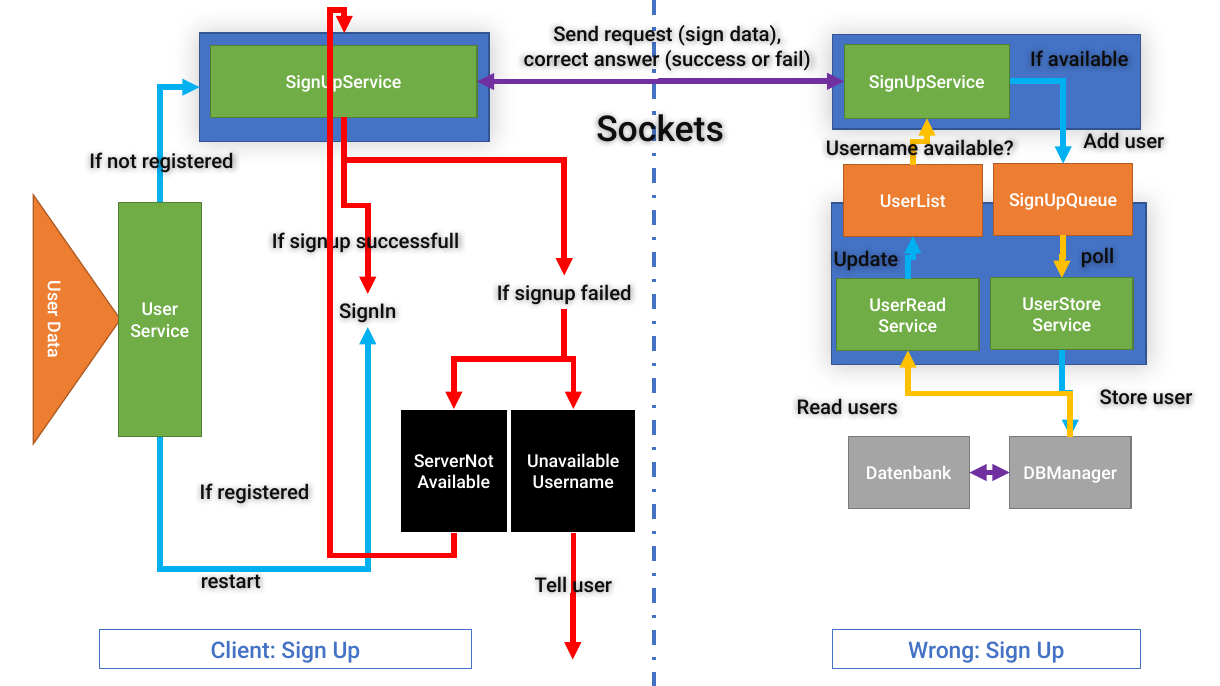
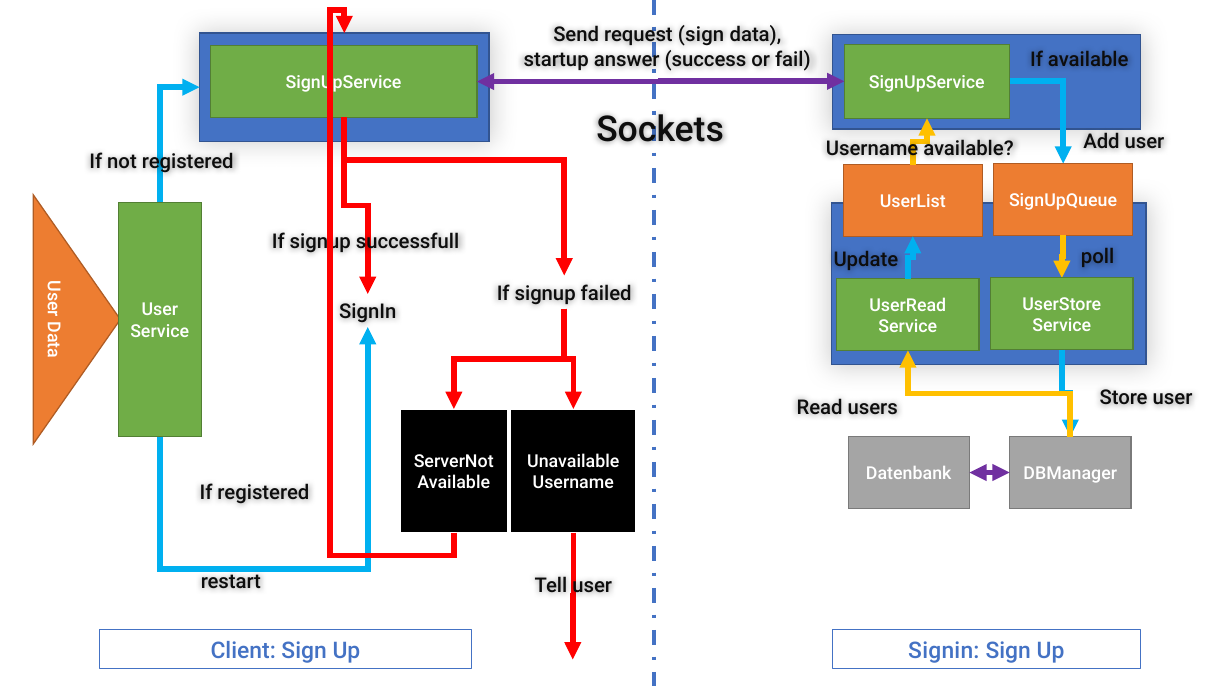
correct: correct -> startup (556, 60)
Up Wrong: Wrong -> Signin (944, 651)
